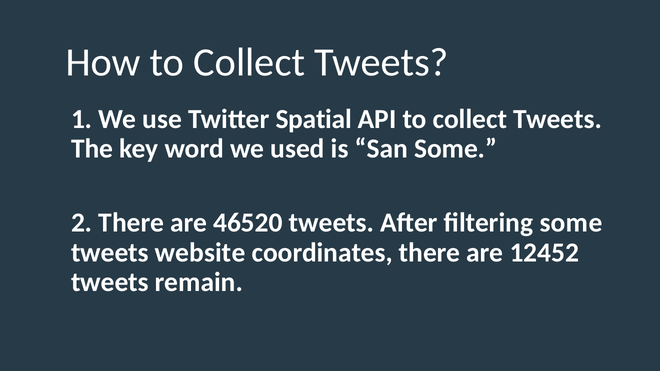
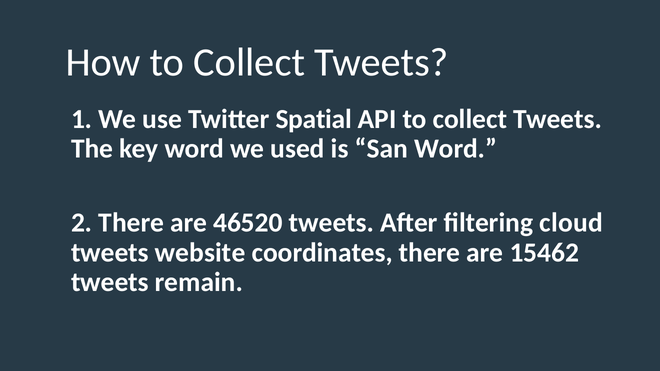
San Some: Some -> Word (456, 149)
filtering some: some -> cloud (571, 223)
12452: 12452 -> 15462 (544, 253)
